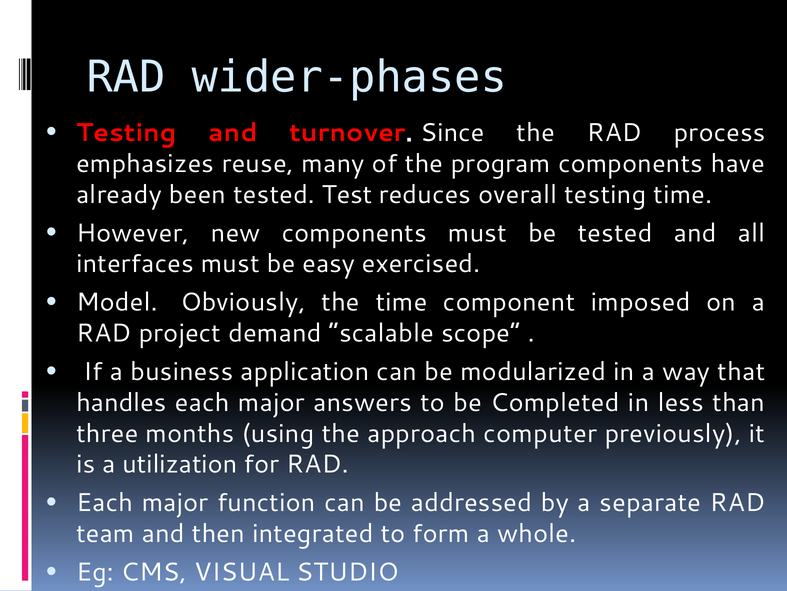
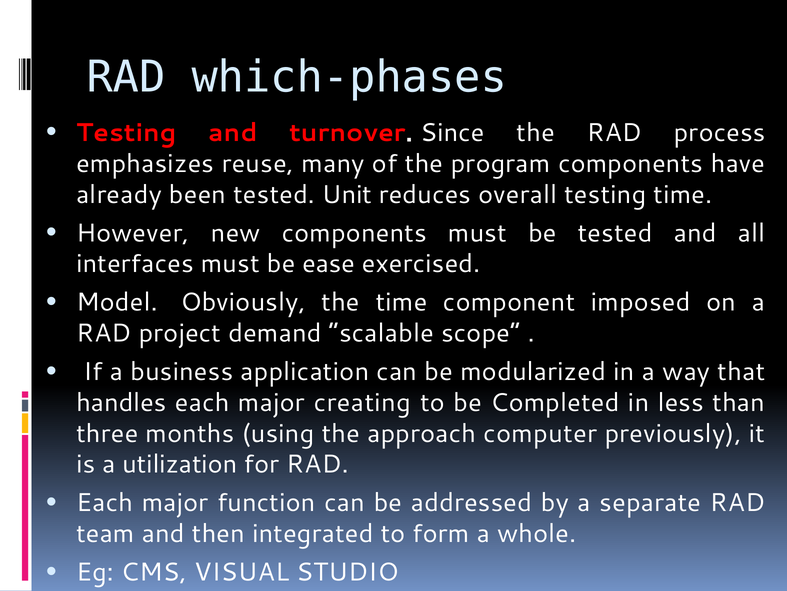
wider-phases: wider-phases -> which-phases (349, 77)
Test: Test -> Unit (347, 194)
easy: easy -> ease (329, 264)
answers: answers -> creating (362, 402)
